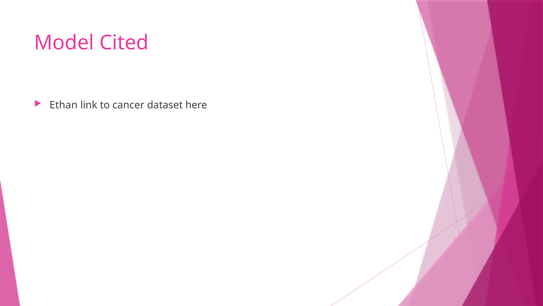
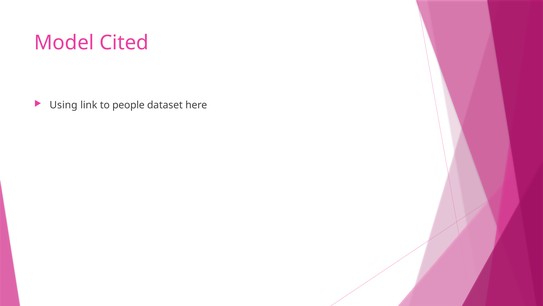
Ethan: Ethan -> Using (64, 105)
cancer: cancer -> people (128, 105)
